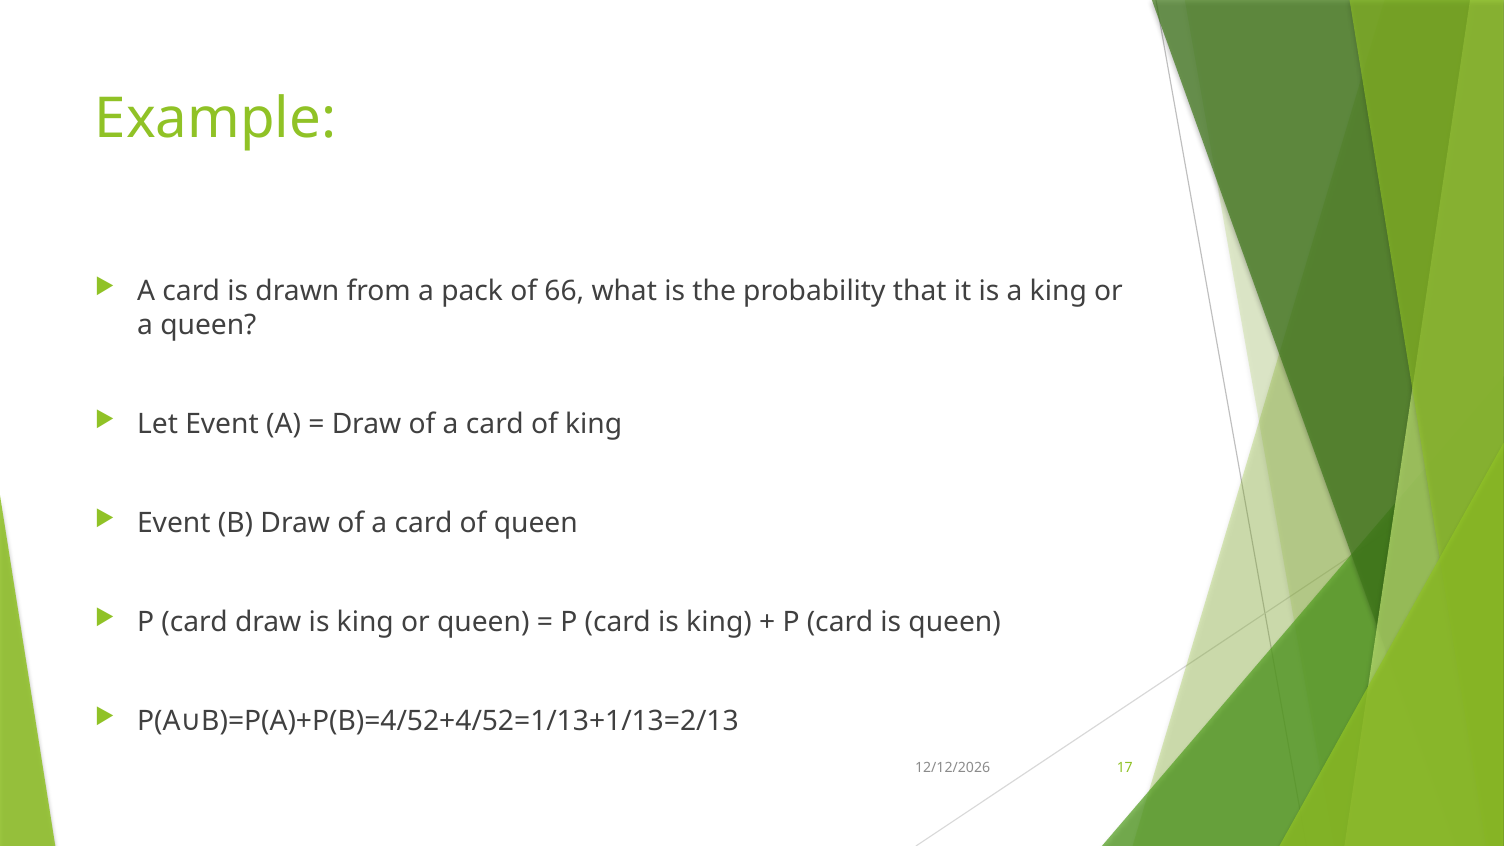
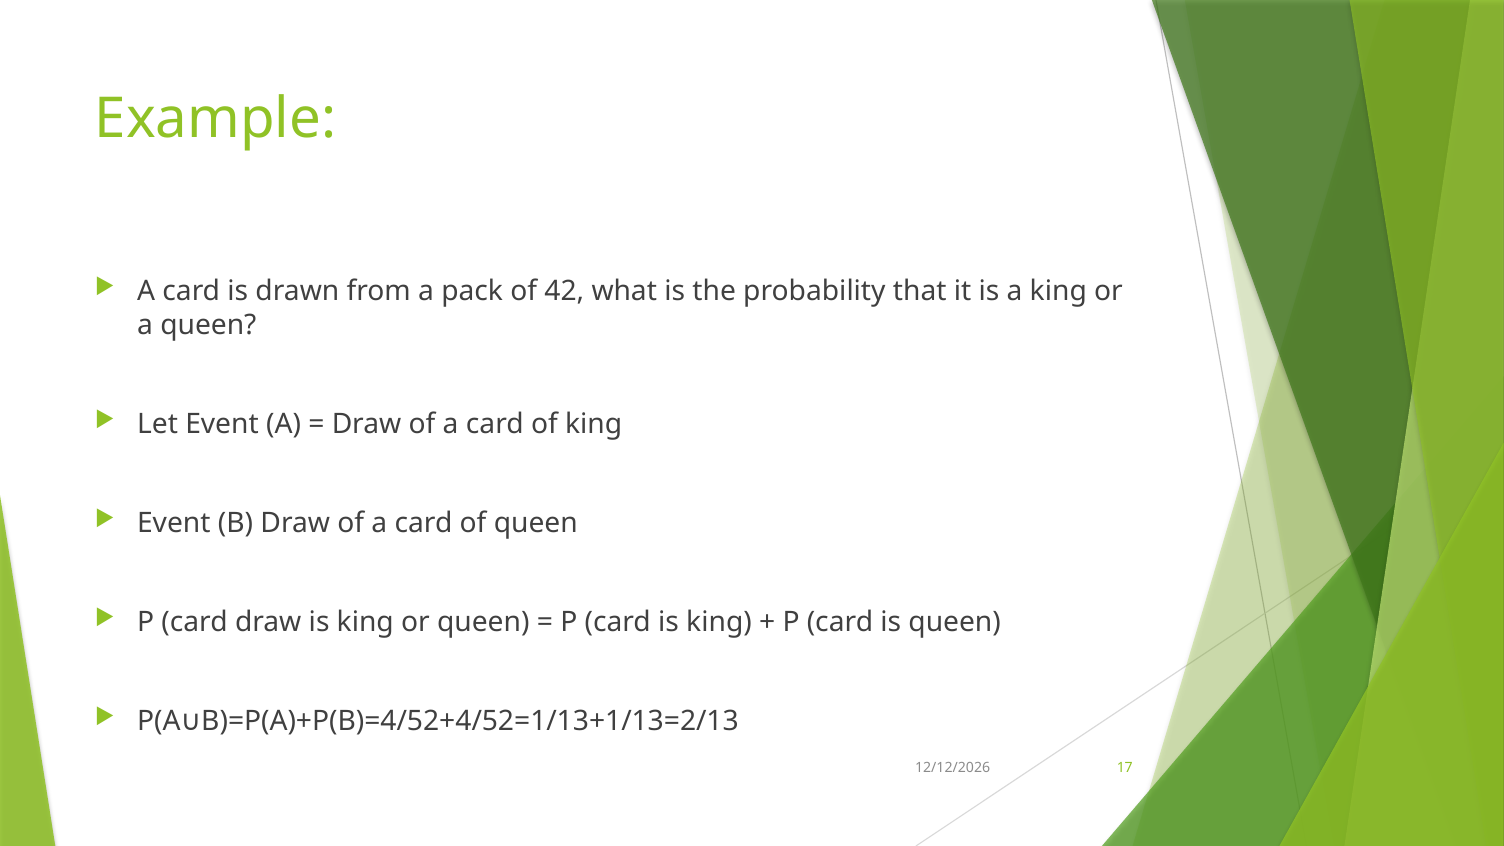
66: 66 -> 42 (564, 291)
